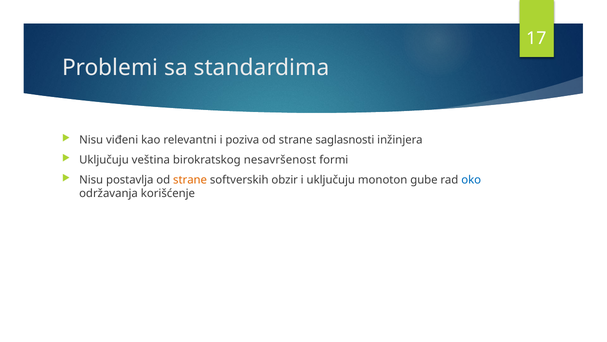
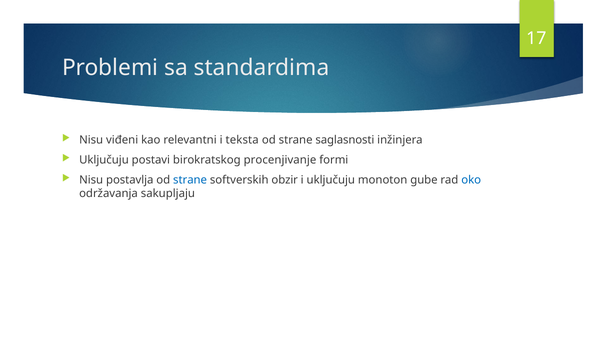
poziva: poziva -> teksta (242, 140)
veština: veština -> postavi (151, 160)
nesavršenost: nesavršenost -> procenjivanje (280, 160)
strane colour: orange -> blue (190, 179)
korišćenje: korišćenje -> sakupljaju (168, 193)
